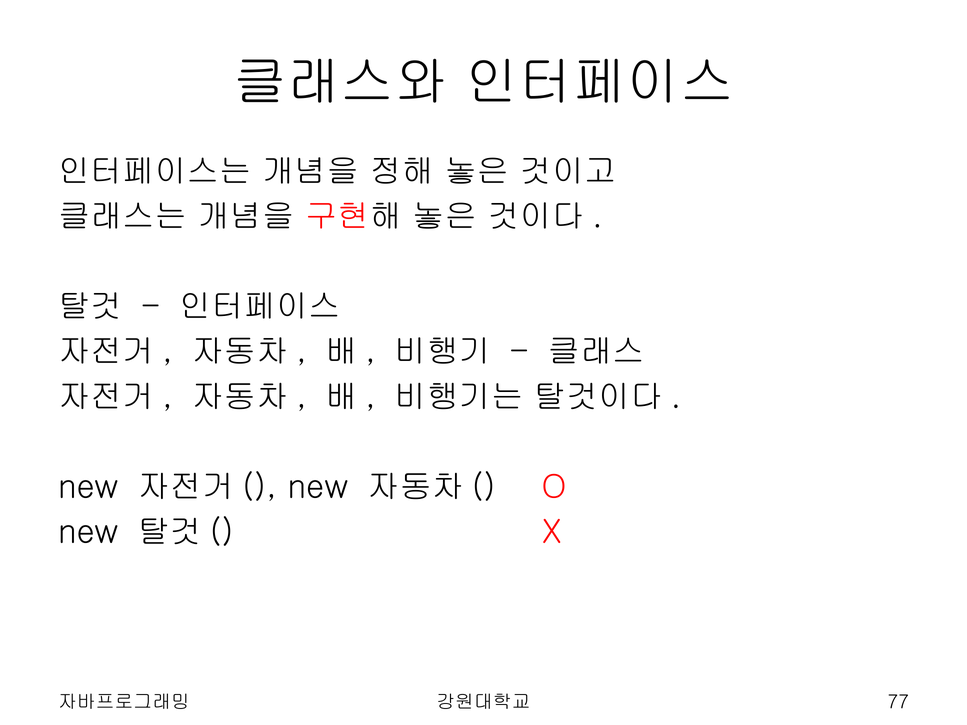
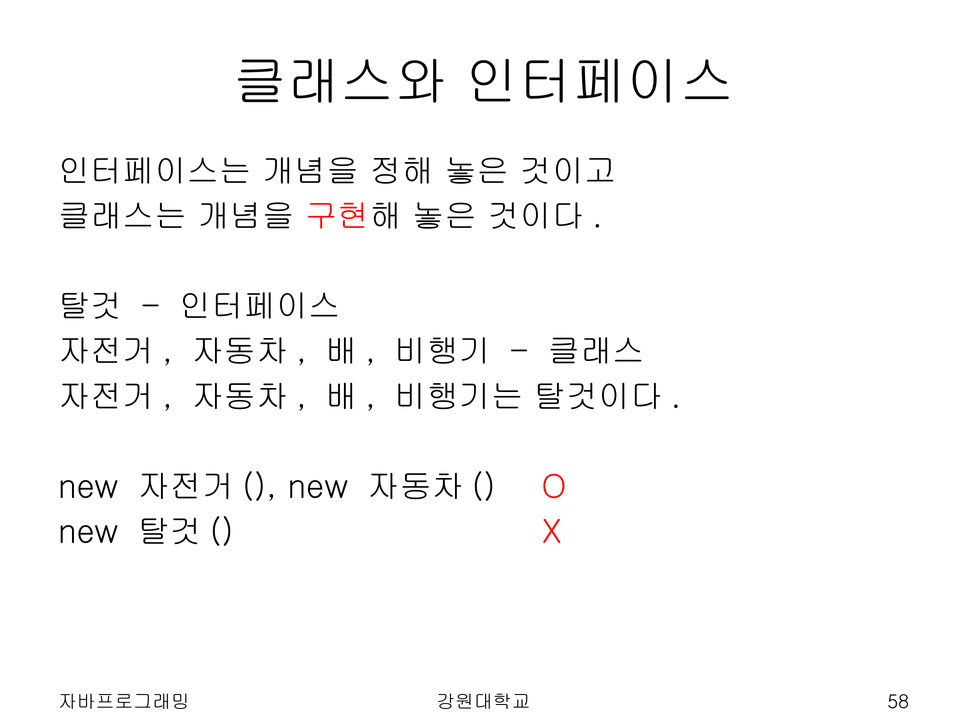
77: 77 -> 58 (898, 702)
